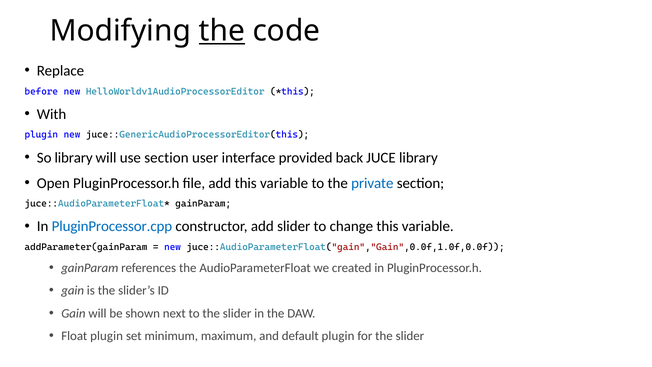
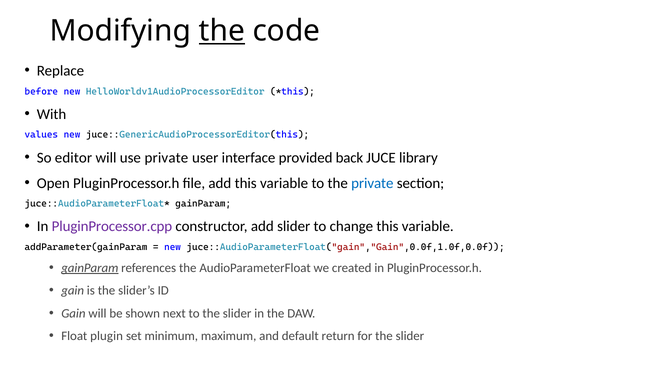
plugin: plugin -> values (41, 135)
So library: library -> editor (73, 157)
use section: section -> private (166, 157)
PluginProcessor.cpp colour: blue -> purple (112, 226)
gainParam underline: none -> present (90, 268)
default plugin: plugin -> return (338, 336)
